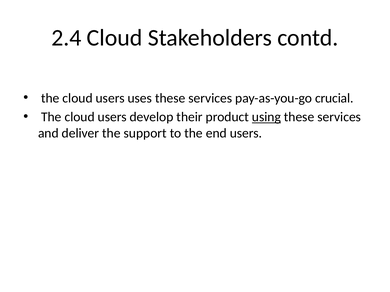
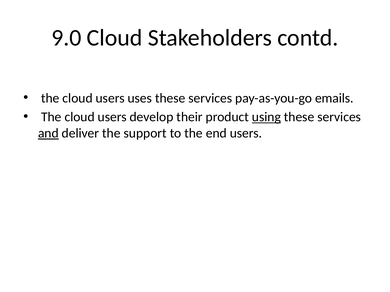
2.4: 2.4 -> 9.0 (66, 38)
crucial: crucial -> emails (334, 98)
and underline: none -> present (48, 133)
